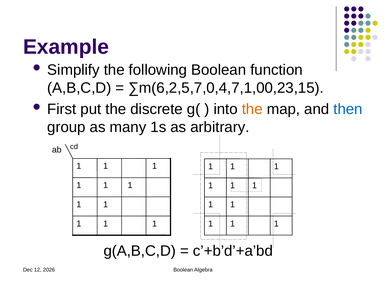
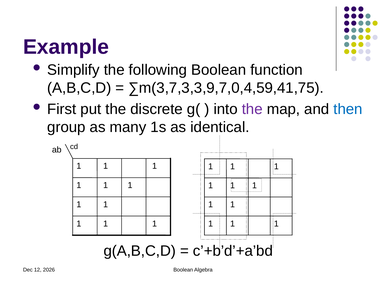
∑m(6,2,5,7,0,4,7,1,00,23,15: ∑m(6,2,5,7,0,4,7,1,00,23,15 -> ∑m(3,7,3,3,9,7,0,4,59,41,75 (226, 88)
the colour: orange -> purple (252, 109)
arbitrary: arbitrary -> identical (220, 127)
